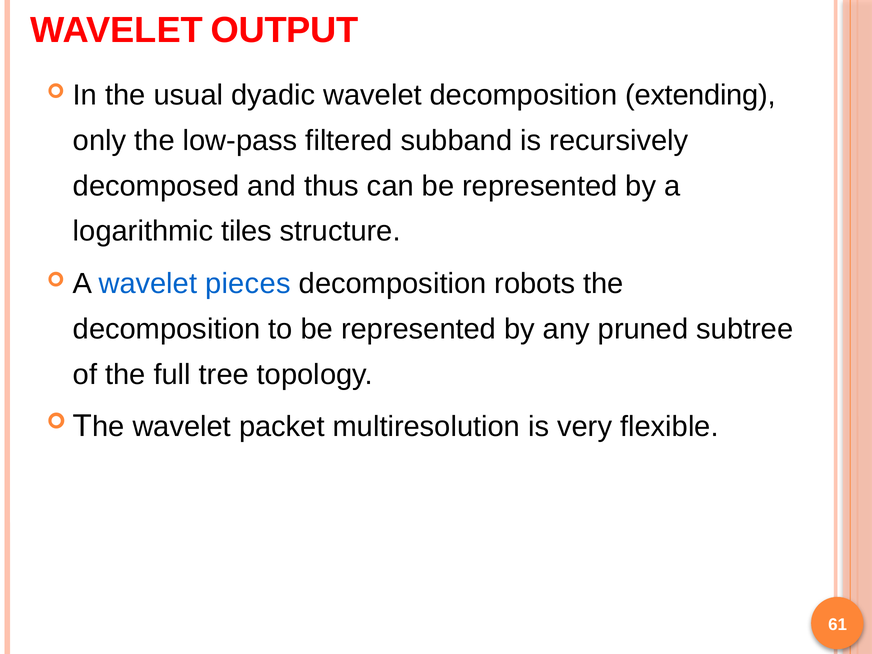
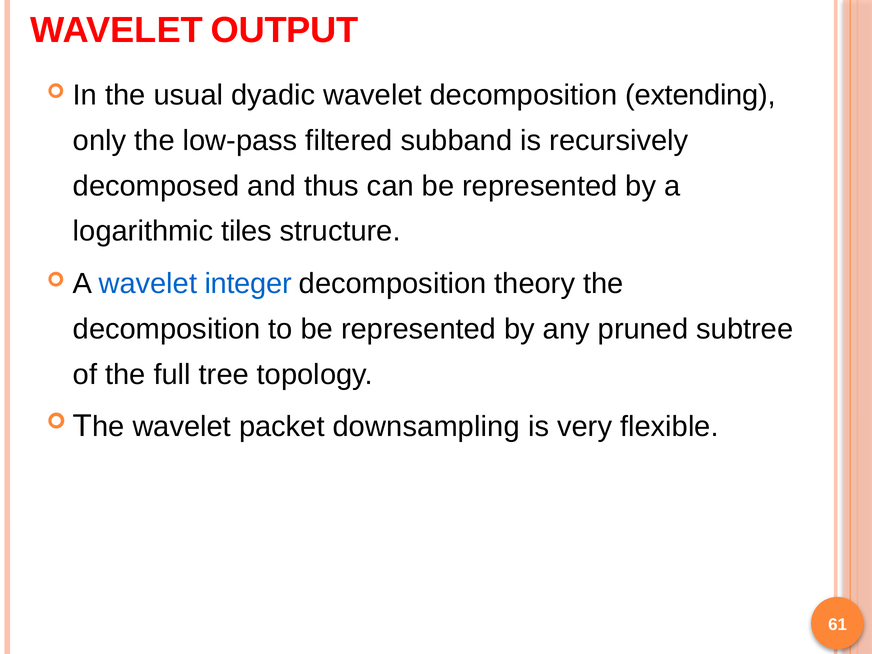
pieces: pieces -> integer (248, 284)
robots: robots -> theory (535, 284)
multiresolution: multiresolution -> downsampling (426, 427)
